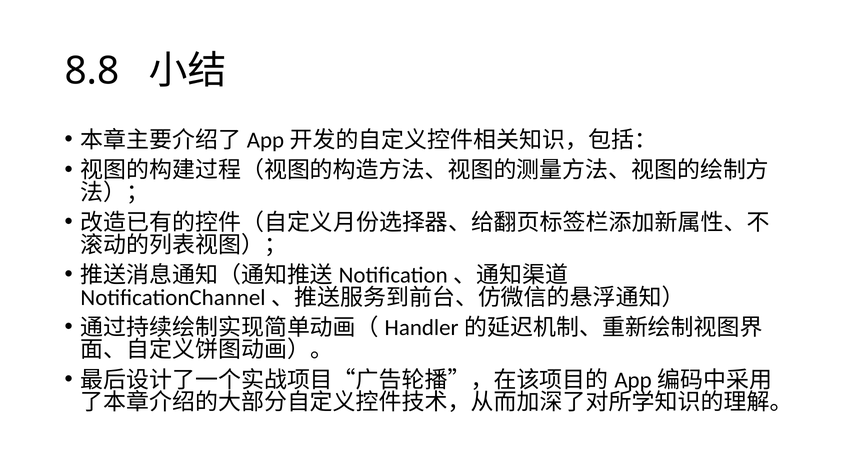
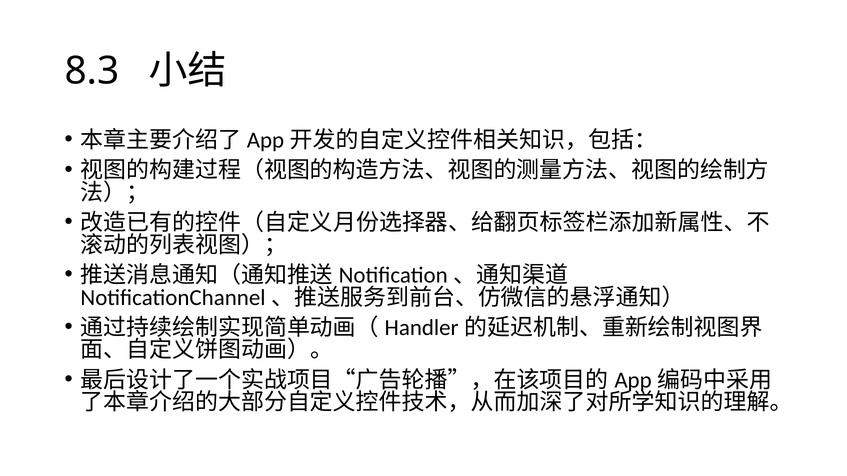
8.8: 8.8 -> 8.3 (92, 71)
